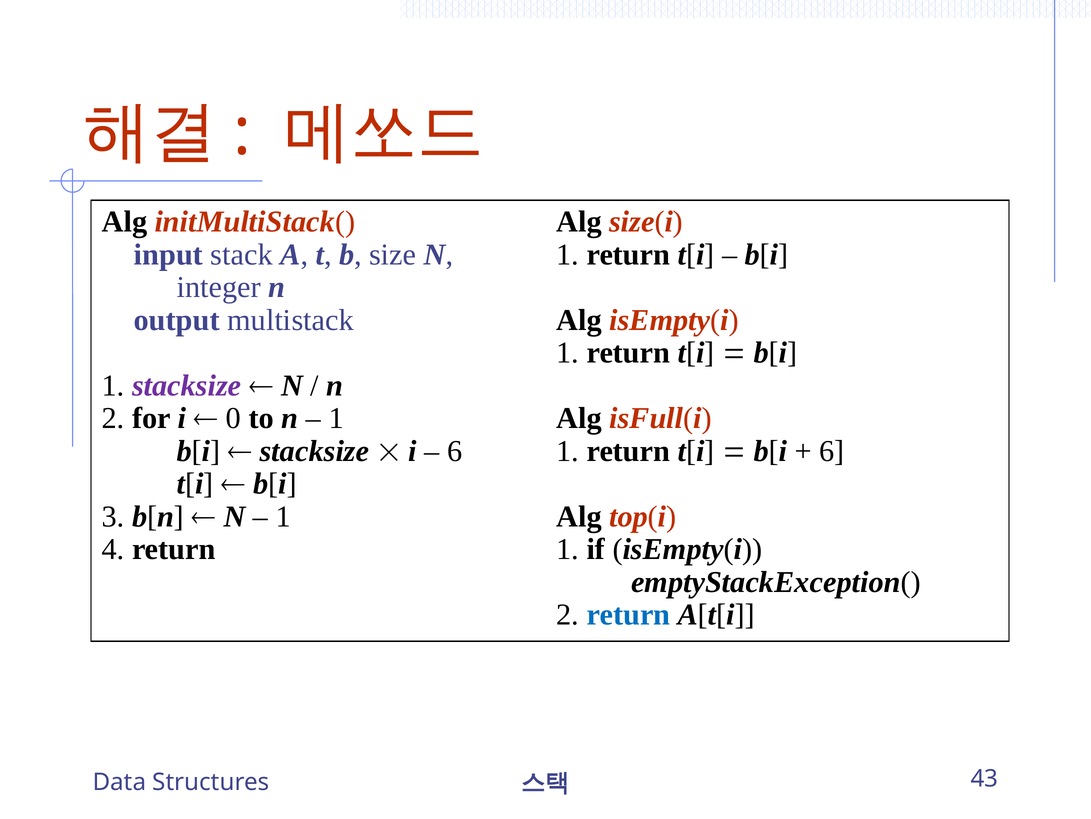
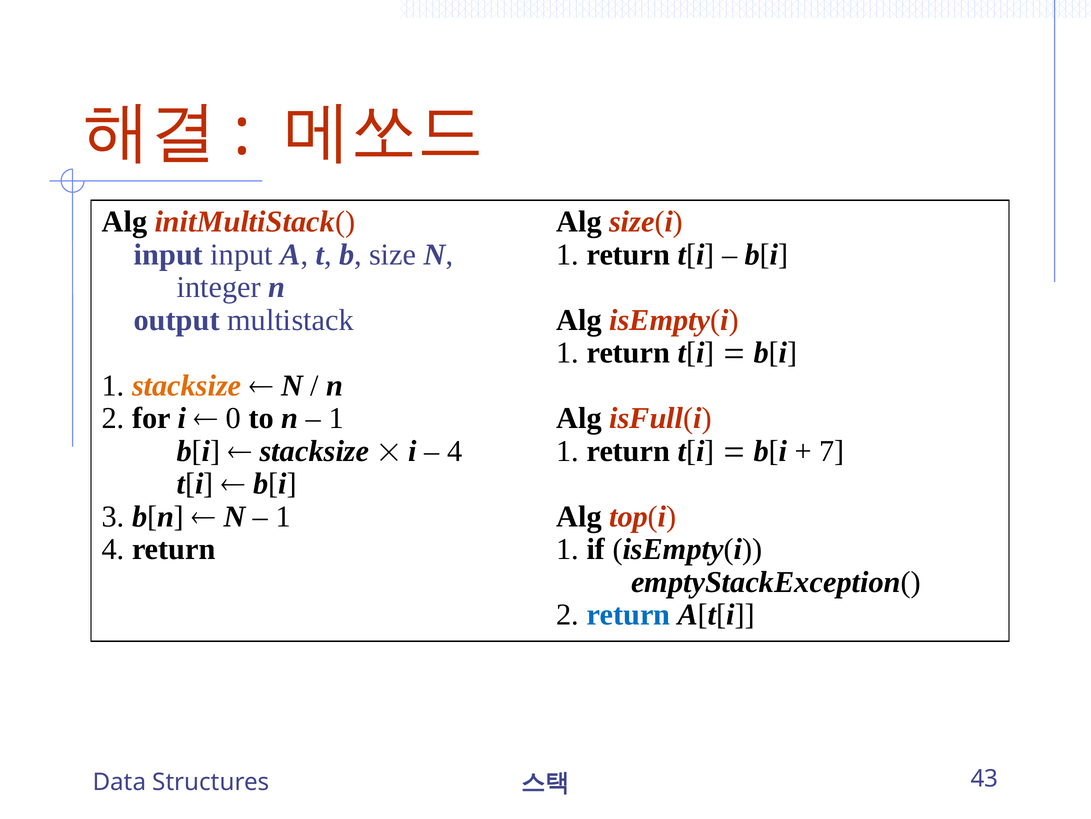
input stack: stack -> input (242, 254)
stacksize colour: purple -> orange (187, 385)
6: 6 -> 4 (455, 451)
6: 6 -> 7 (832, 451)
